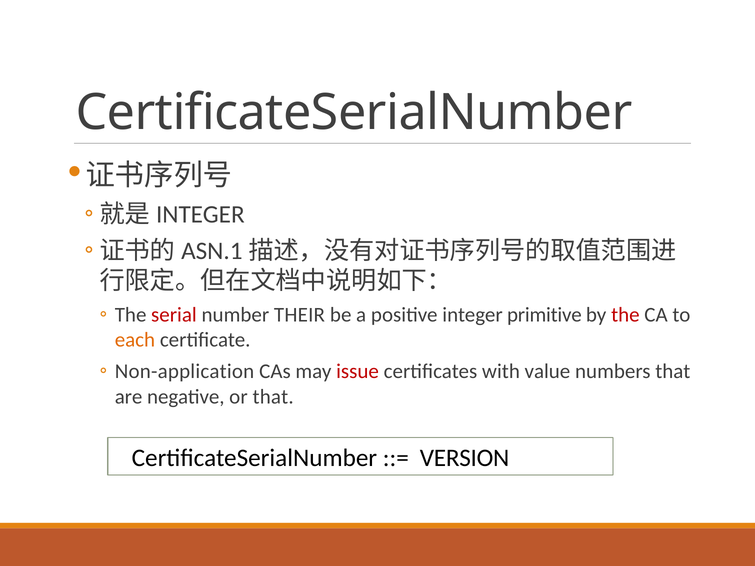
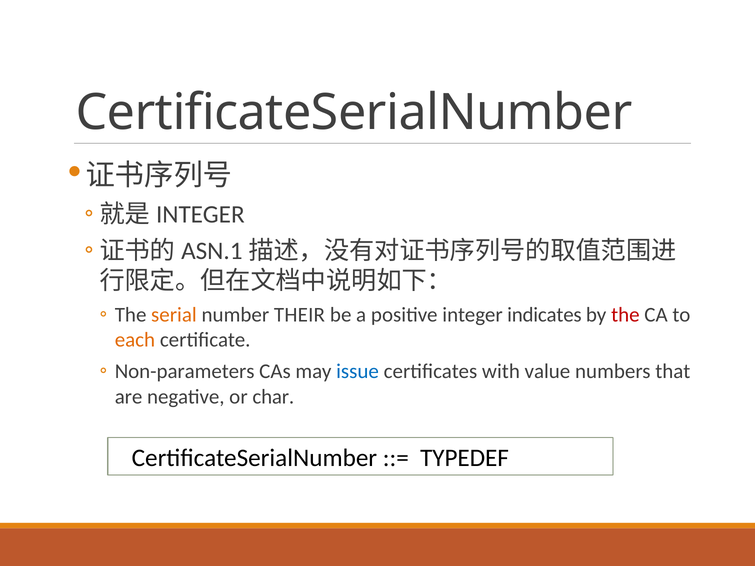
serial colour: red -> orange (174, 315)
primitive: primitive -> indicates (544, 315)
Non-application: Non-application -> Non-parameters (185, 372)
issue colour: red -> blue (358, 372)
or that: that -> char (273, 397)
VERSION: VERSION -> TYPEDEF (464, 458)
